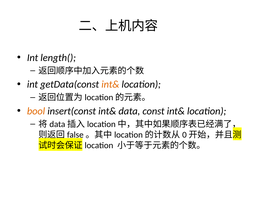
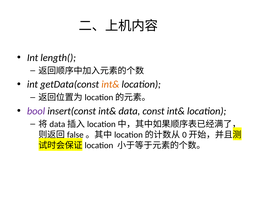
bool colour: orange -> purple (36, 111)
